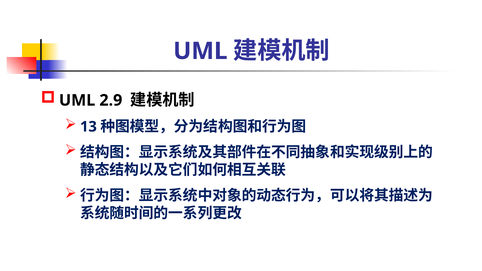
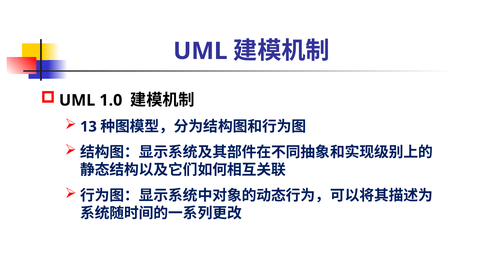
2.9: 2.9 -> 1.0 (111, 100)
